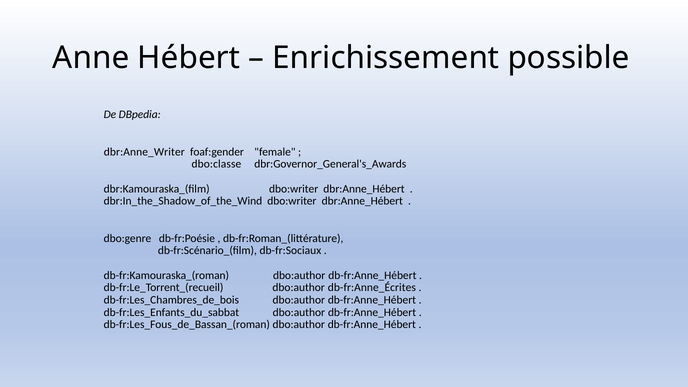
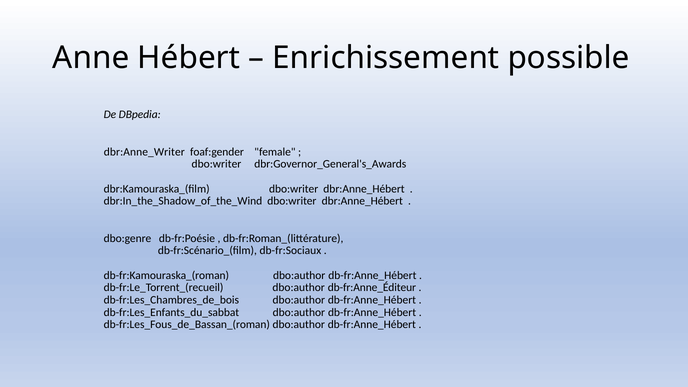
dbo:classe: dbo:classe -> dbo:writer (216, 164)
db-fr:Anne_Écrites: db-fr:Anne_Écrites -> db-fr:Anne_Éditeur (372, 288)
